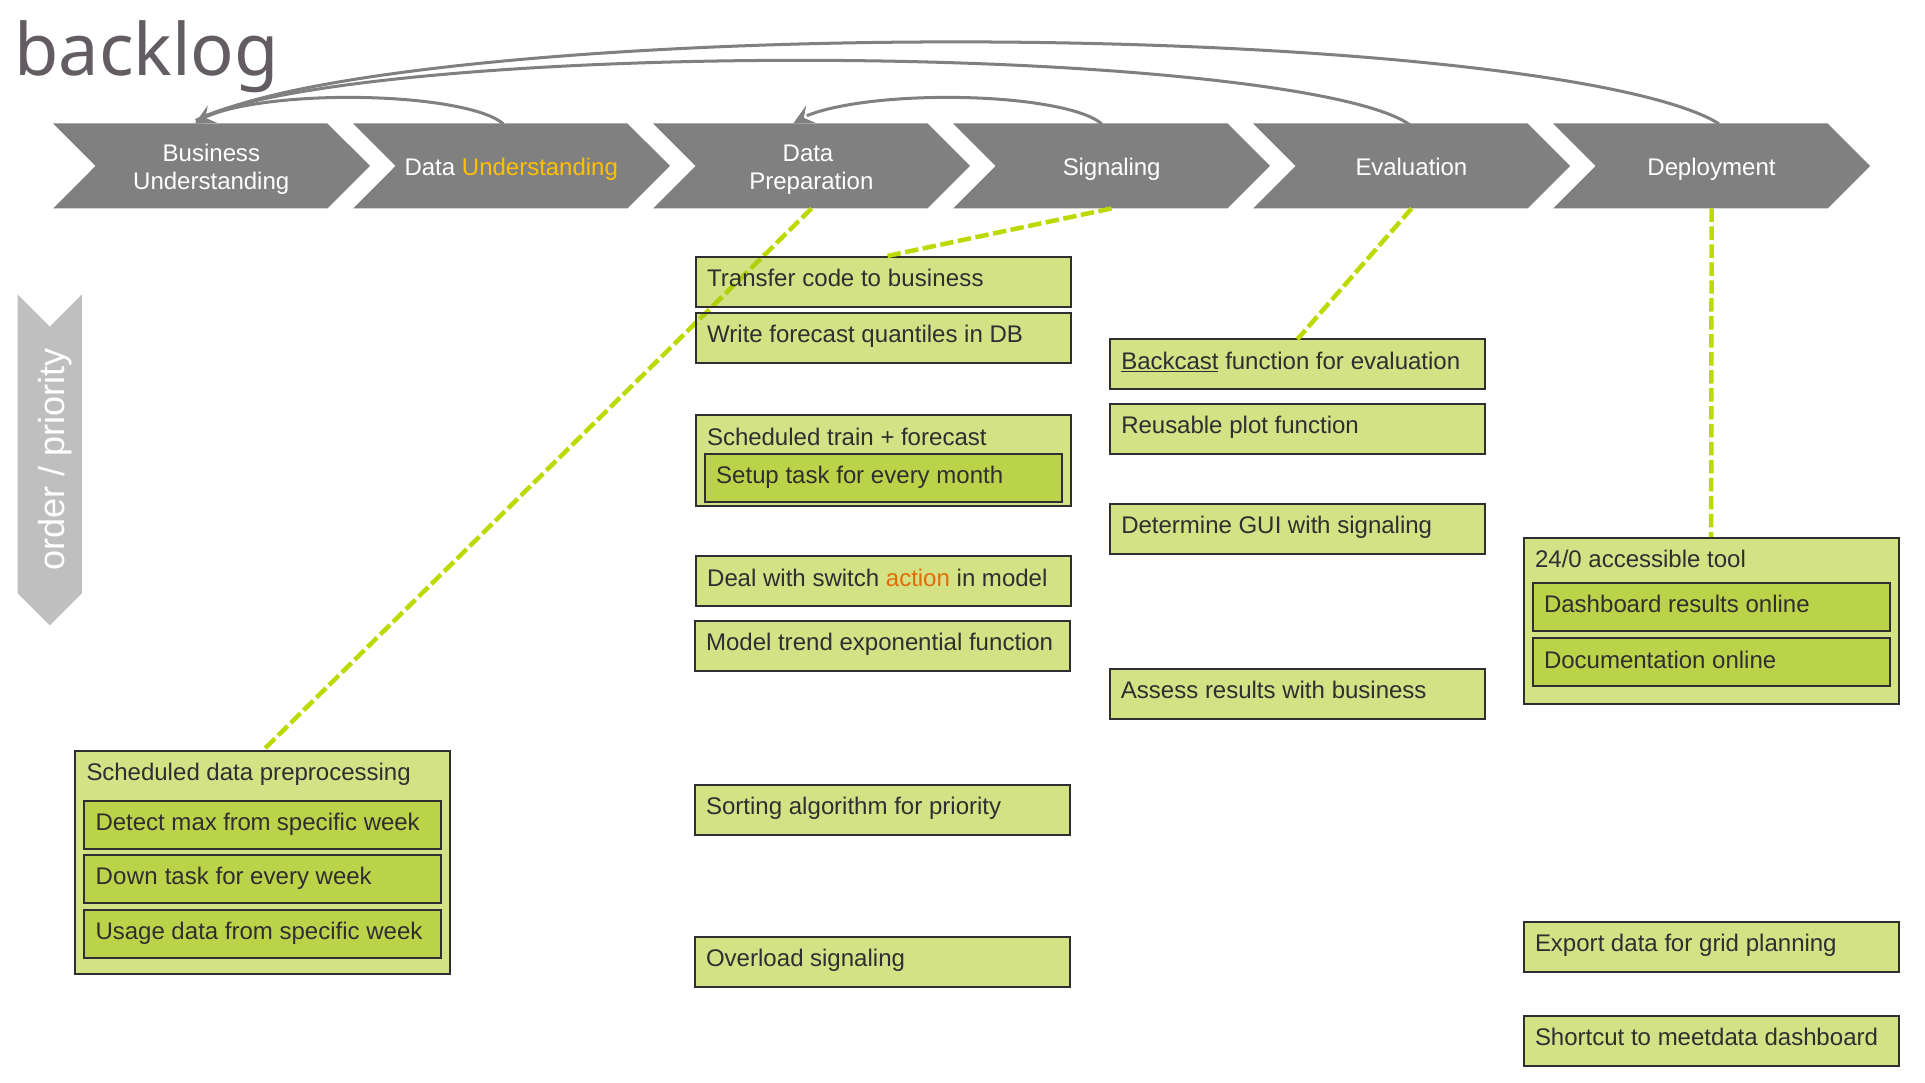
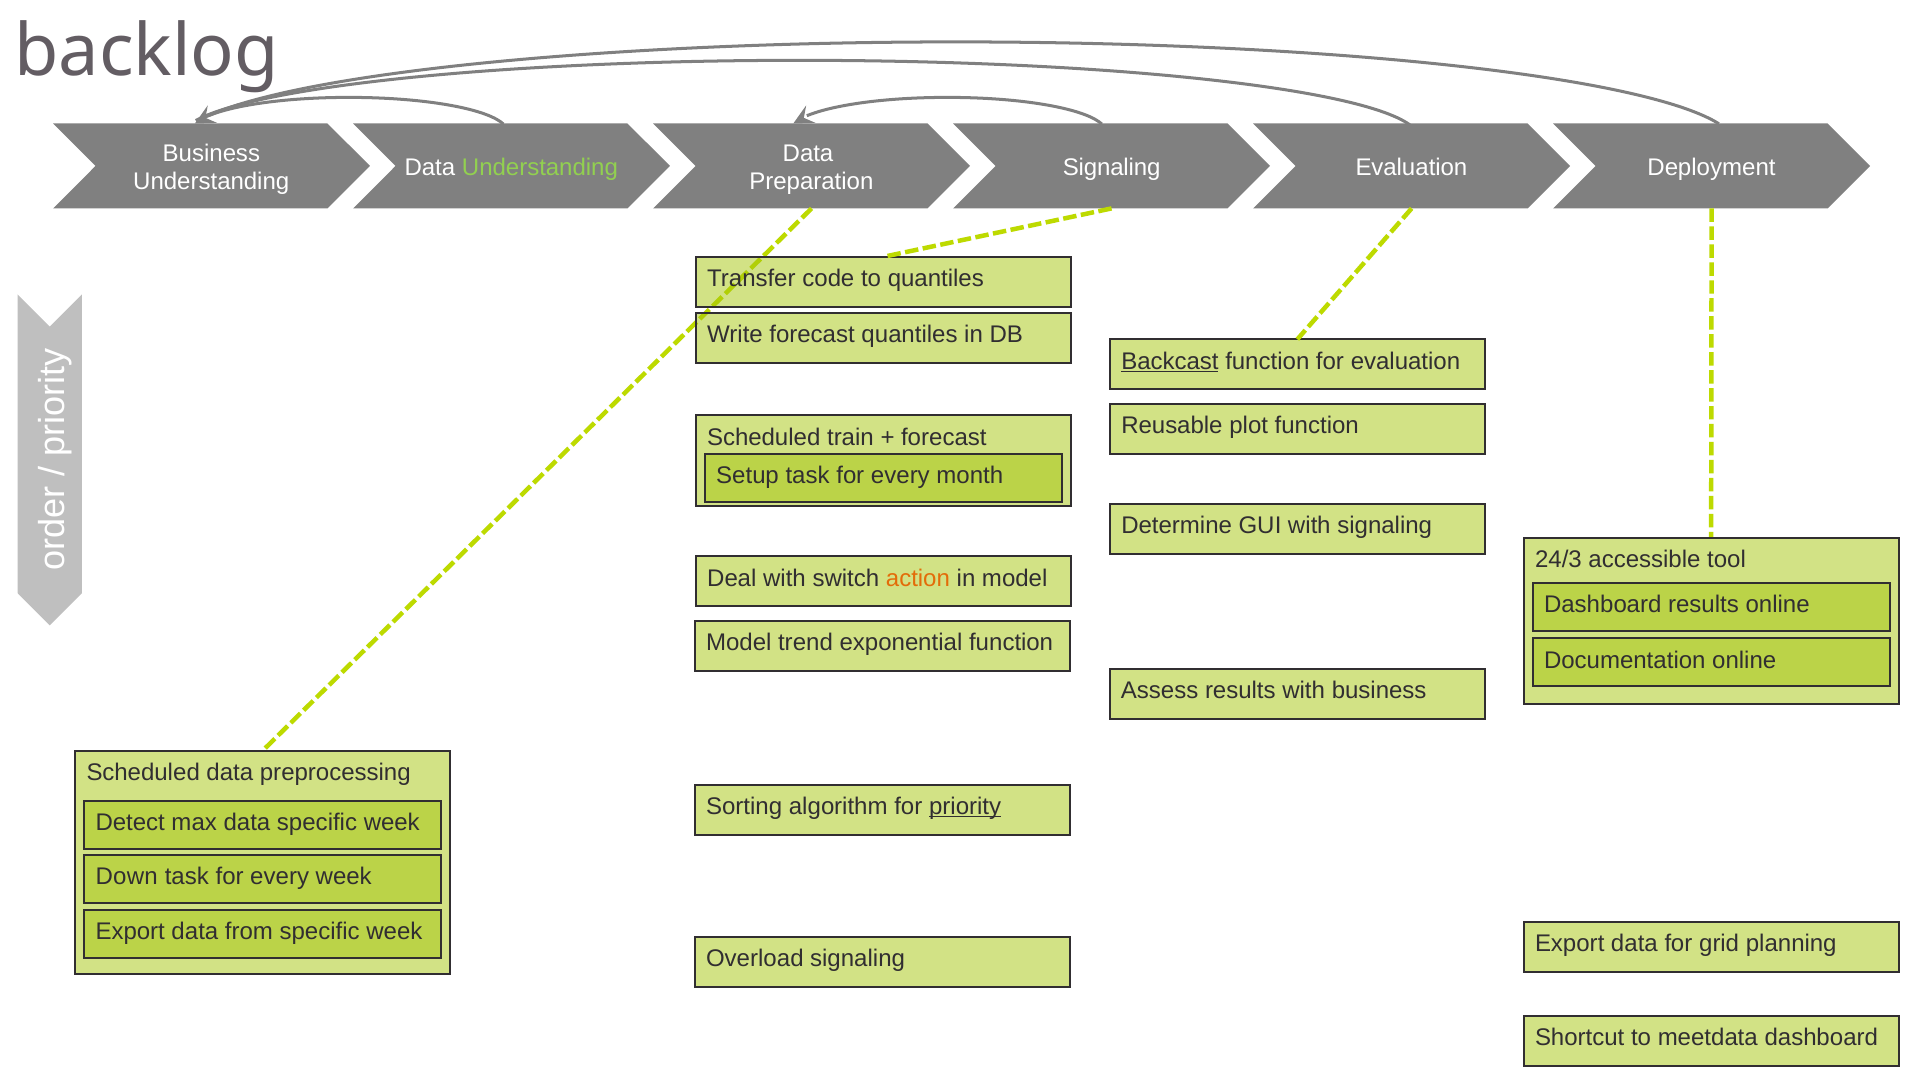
Understanding colour: yellow -> light green (540, 168)
to business: business -> quantiles (936, 279)
24/0: 24/0 -> 24/3 (1558, 560)
priority underline: none -> present (965, 806)
max from: from -> data (247, 822)
Usage: Usage -> Export (130, 932)
